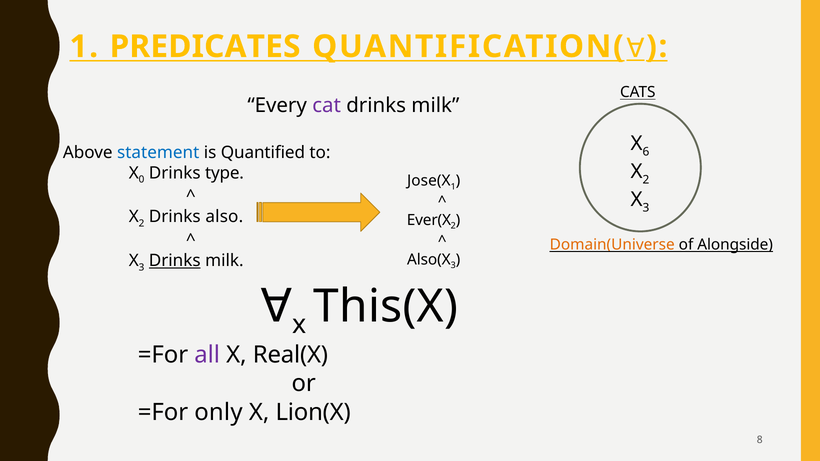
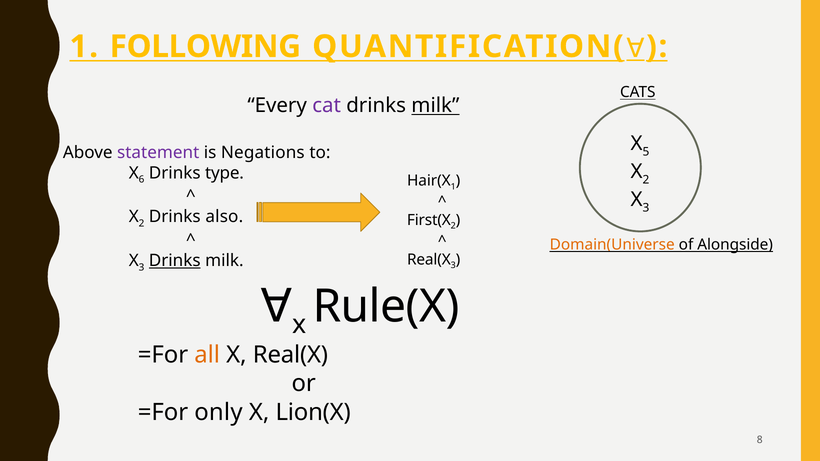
PREDICATES: PREDICATES -> FOLLOWING (205, 47)
milk underline: none -> present (435, 106)
6: 6 -> 5 (646, 152)
statement colour: blue -> purple (158, 153)
Quantified: Quantified -> Negations (263, 153)
0: 0 -> 6 (142, 180)
Jose(X: Jose(X -> Hair(X (429, 181)
Ever(X: Ever(X -> First(X (429, 220)
Also(X: Also(X -> Real(X (429, 260)
This(X: This(X -> Rule(X (386, 307)
all colour: purple -> orange (207, 355)
